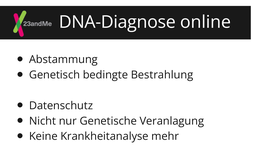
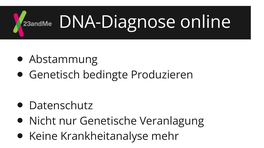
Bestrahlung: Bestrahlung -> Produzieren (162, 75)
